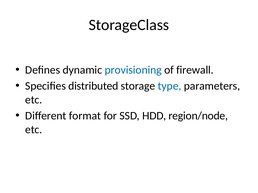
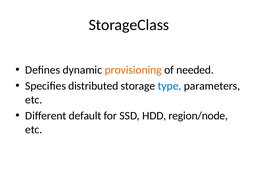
provisioning colour: blue -> orange (133, 70)
firewall: firewall -> needed (195, 70)
format: format -> default (85, 116)
